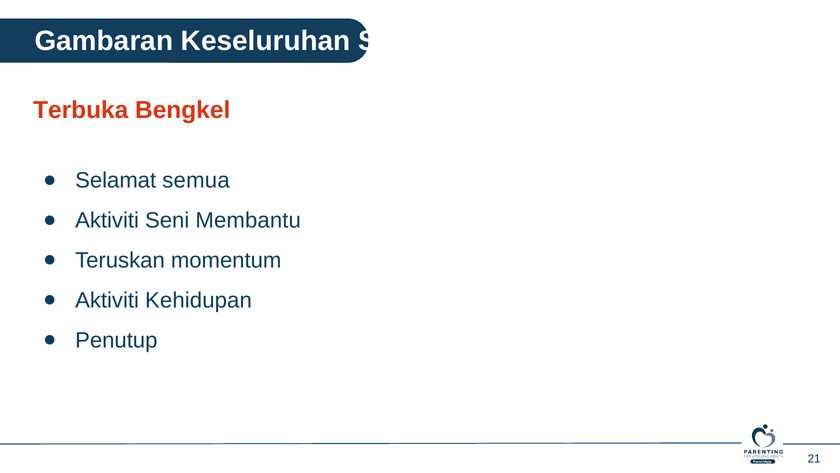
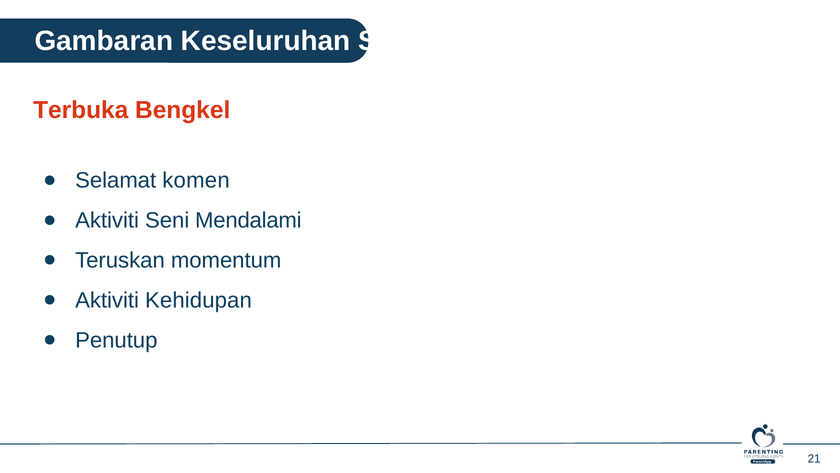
semua: semua -> komen (196, 180)
Membantu: Membantu -> Mendalami (248, 220)
